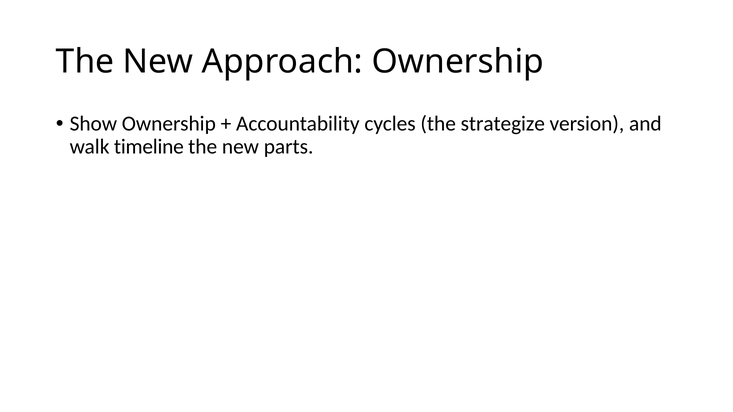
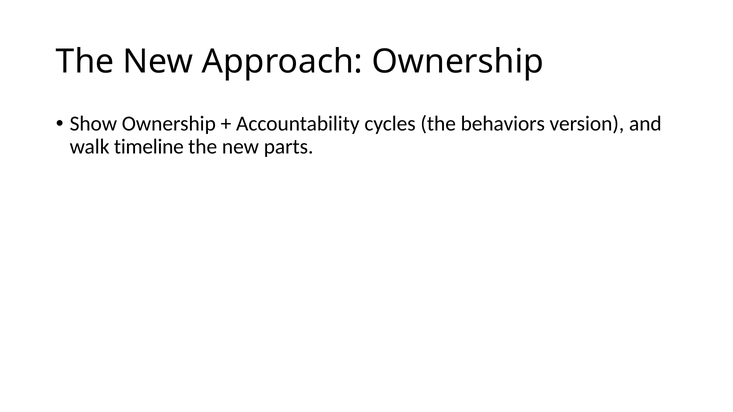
strategize: strategize -> behaviors (503, 124)
